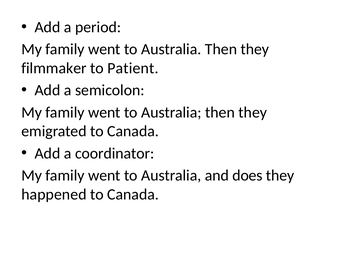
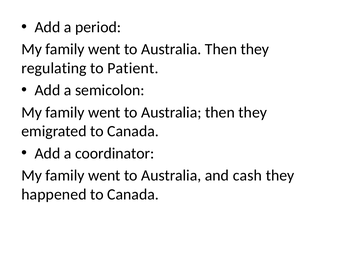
filmmaker: filmmaker -> regulating (54, 68)
does: does -> cash (247, 176)
